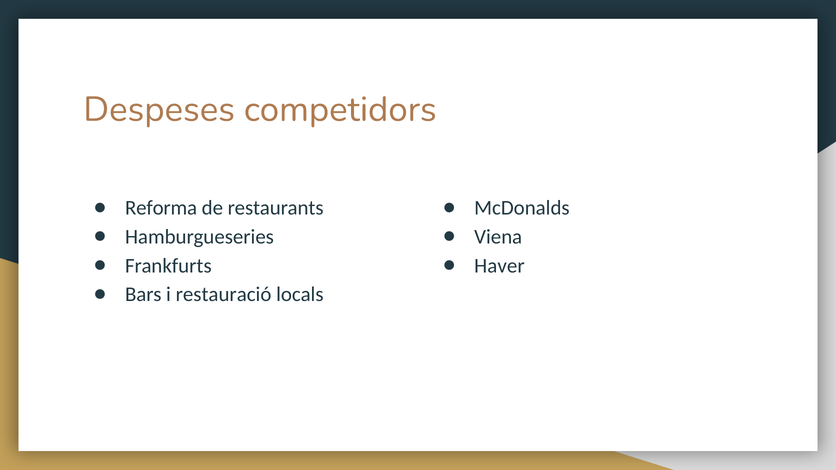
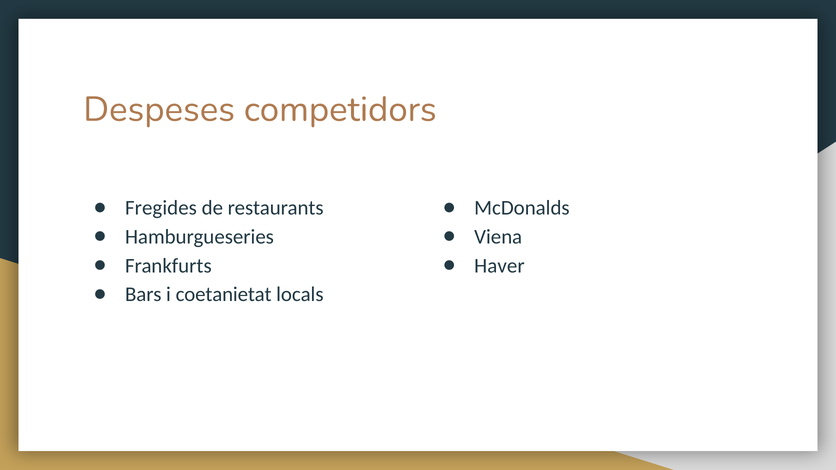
Reforma: Reforma -> Fregides (161, 208)
restauració: restauració -> coetanietat (224, 295)
